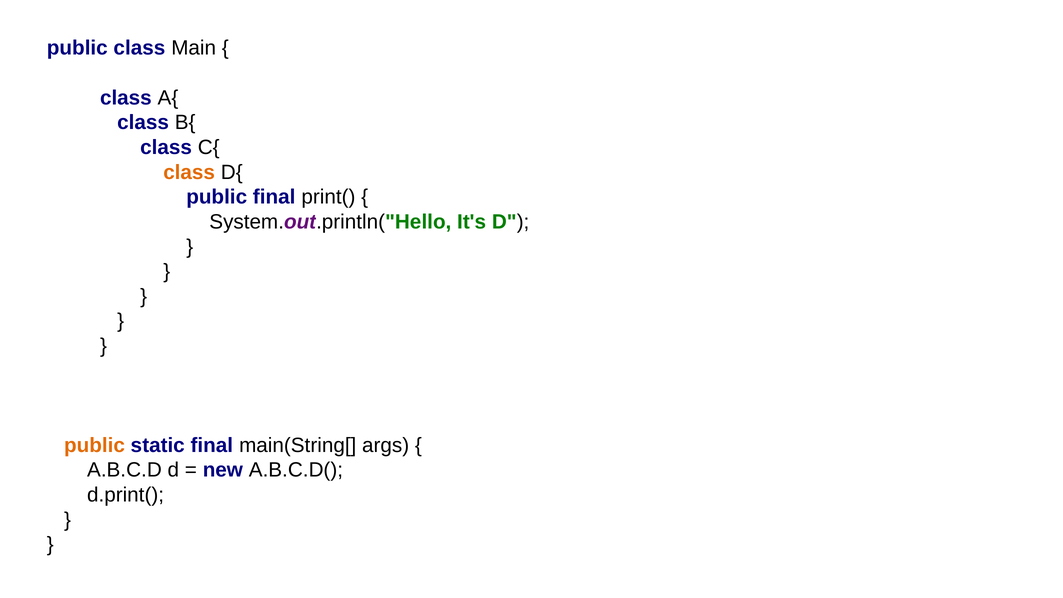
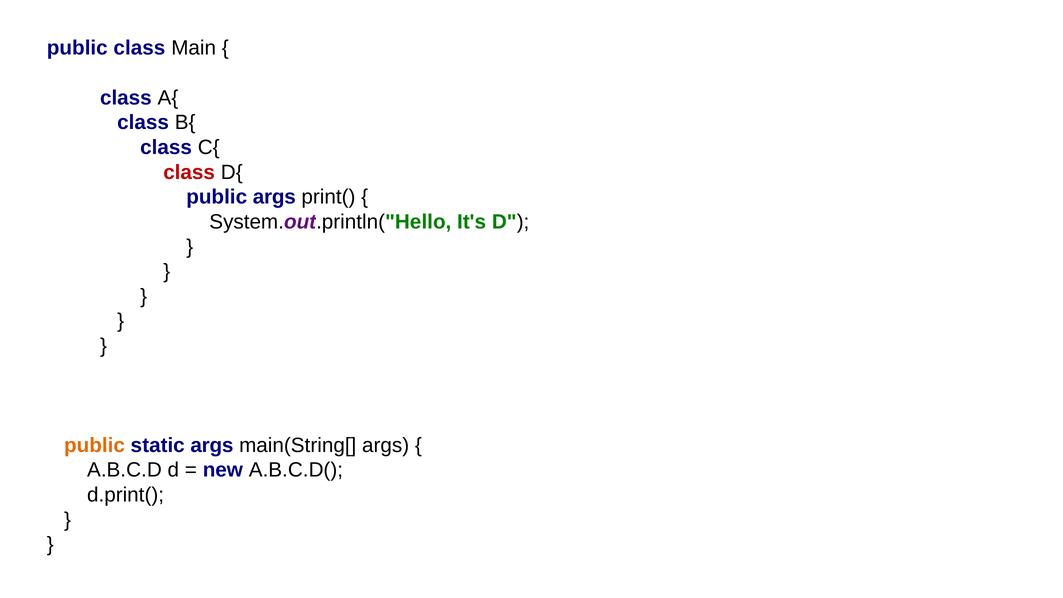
class colour: orange -> red (189, 172)
public final: final -> args (274, 197)
static final: final -> args (212, 445)
